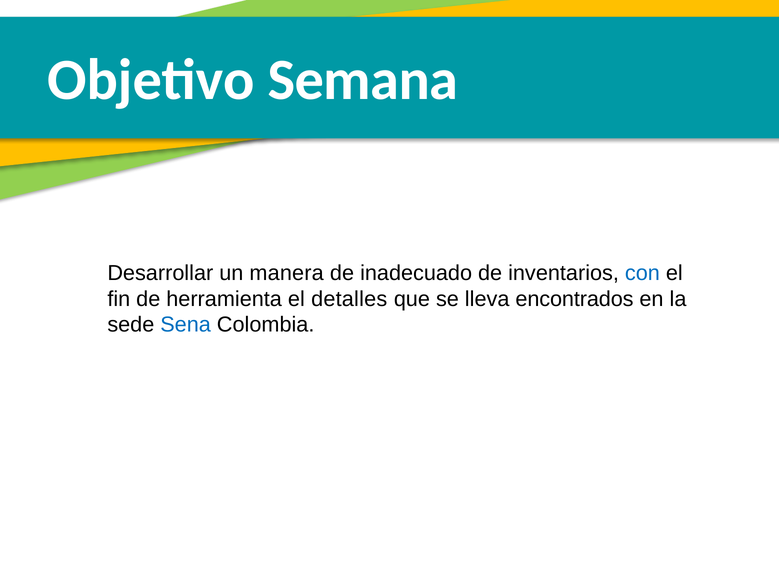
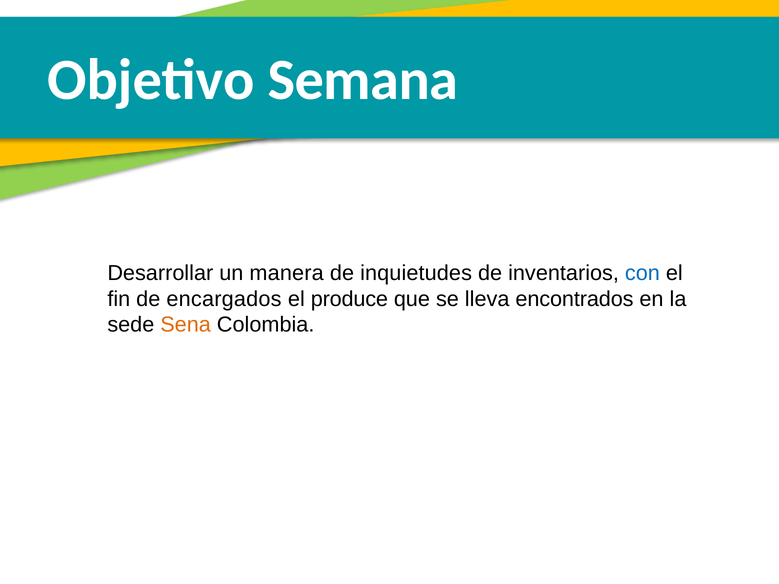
inadecuado: inadecuado -> inquietudes (416, 273)
herramienta: herramienta -> encargados (224, 299)
detalles: detalles -> produce (349, 299)
Sena colour: blue -> orange (186, 325)
